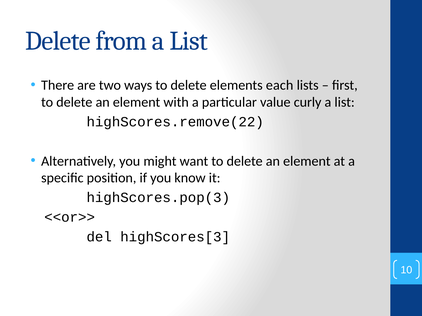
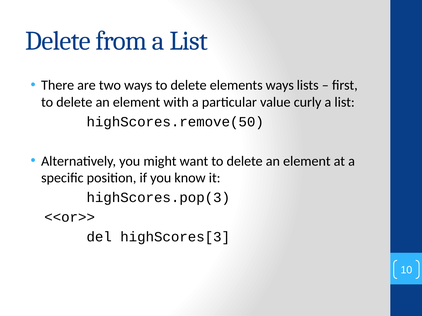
elements each: each -> ways (280, 85)
highScores.remove(22: highScores.remove(22 -> highScores.remove(50 (175, 122)
